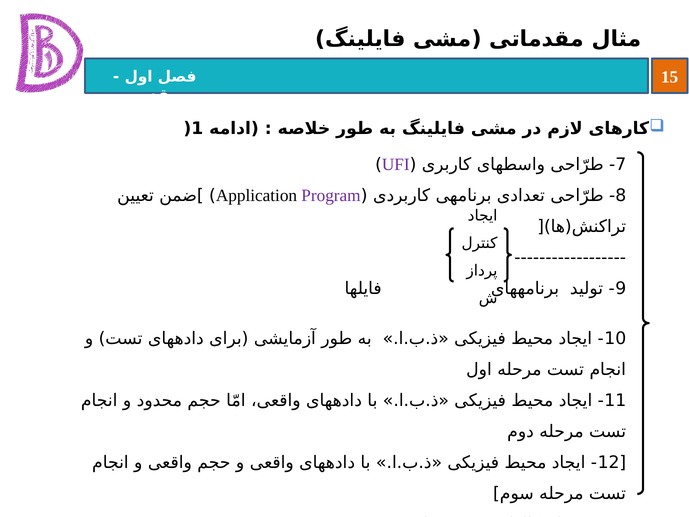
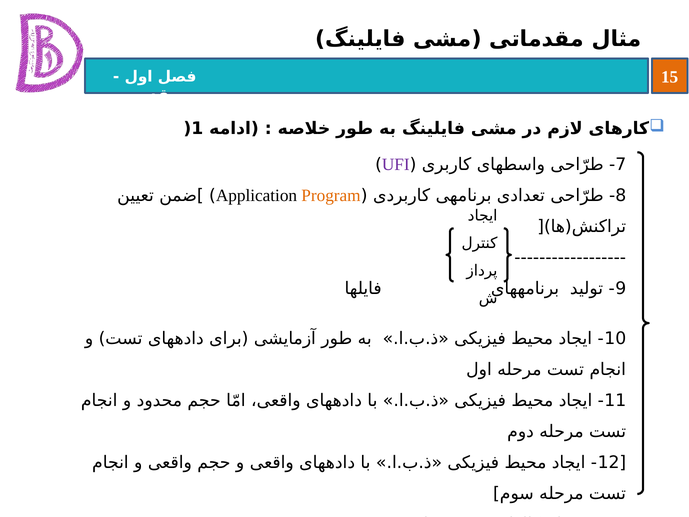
Program colour: purple -> orange (331, 196)
